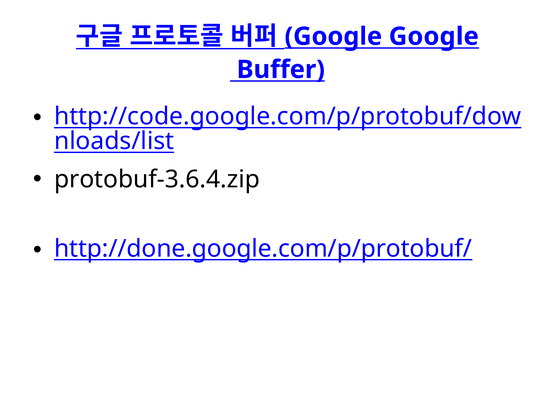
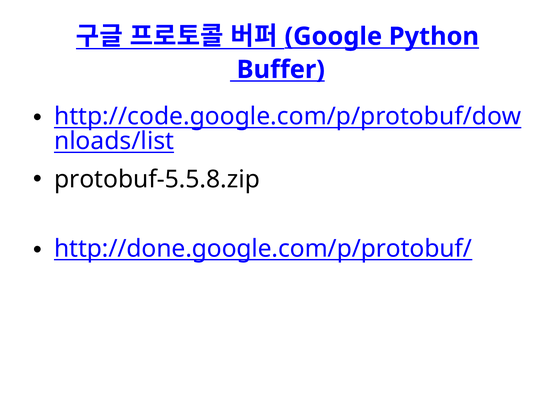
Google Google: Google -> Python (434, 36)
protobuf-3.6.4.zip: protobuf-3.6.4.zip -> protobuf-5.5.8.zip (157, 180)
